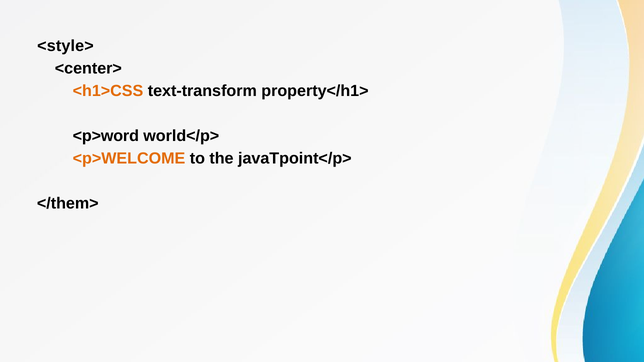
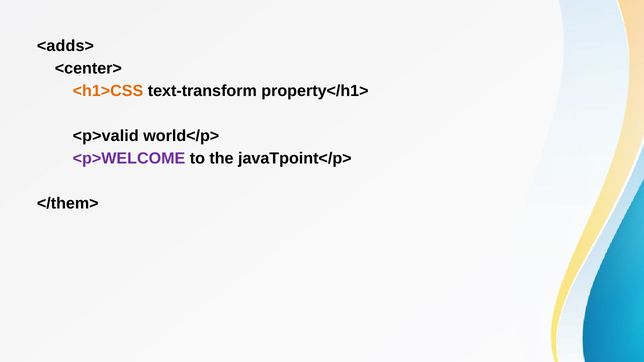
<style>: <style> -> <adds> (65, 46)
<p>word: <p>word -> <p>valid (106, 136)
<p>WELCOME colour: orange -> purple (129, 158)
